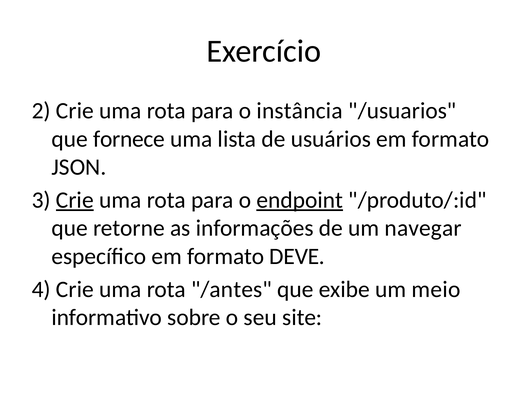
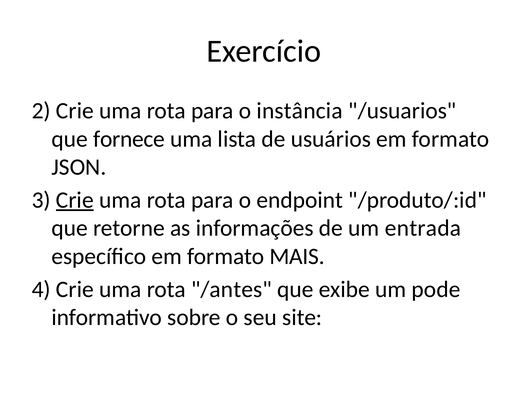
endpoint underline: present -> none (300, 200)
navegar: navegar -> entrada (423, 228)
DEVE: DEVE -> MAIS (297, 256)
meio: meio -> pode (436, 289)
